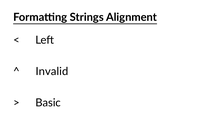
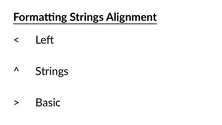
Invalid: Invalid -> Strings (52, 71)
